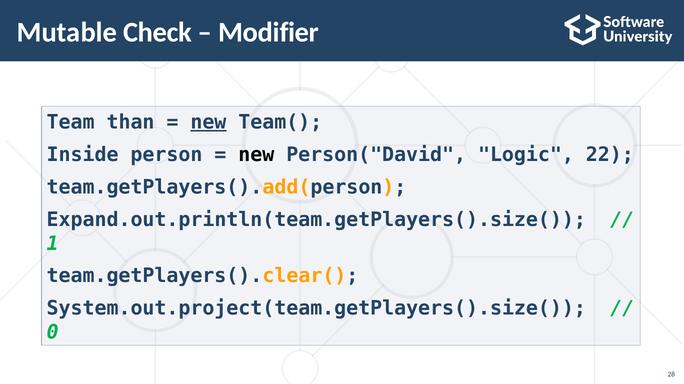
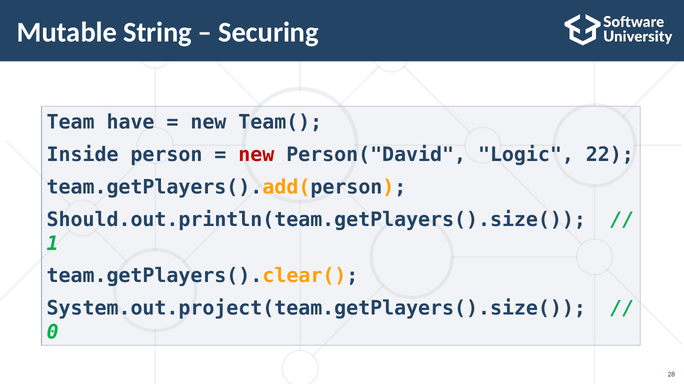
Check: Check -> String (158, 32)
Modifier: Modifier -> Securing (269, 32)
than: than -> have (131, 122)
new underline: present -> none (208, 122)
new colour: black -> red (256, 155)
Expand.out.println(team.getPlayers().size(: Expand.out.println(team.getPlayers().size( -> Should.out.println(team.getPlayers().size( (316, 220)
